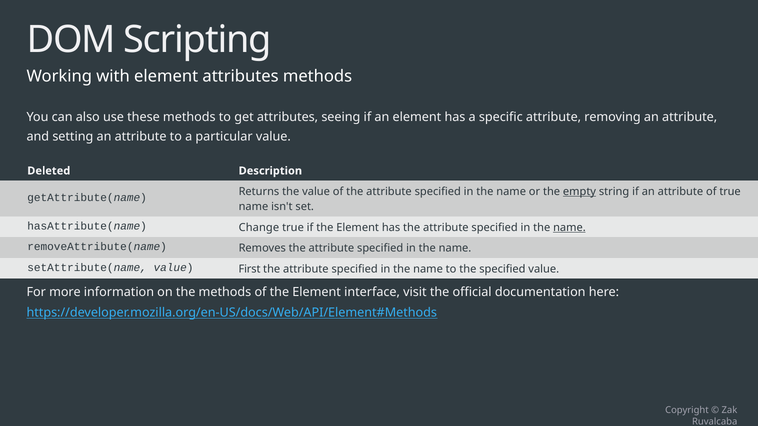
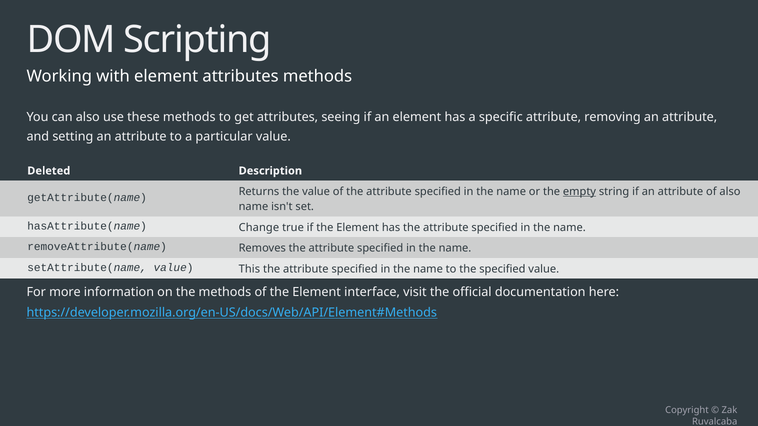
of true: true -> also (730, 192)
name underline: present -> none (569, 228)
First: First -> This (249, 269)
